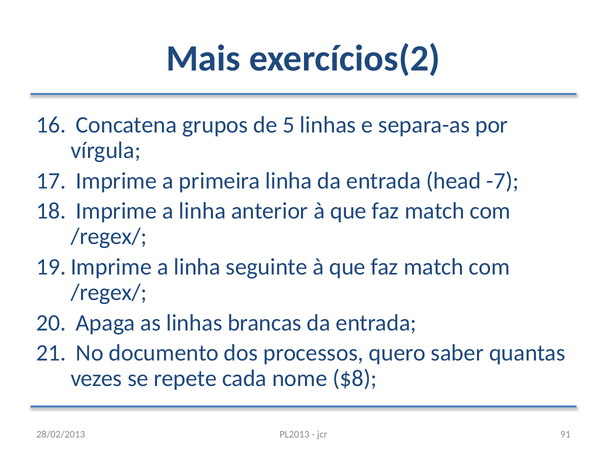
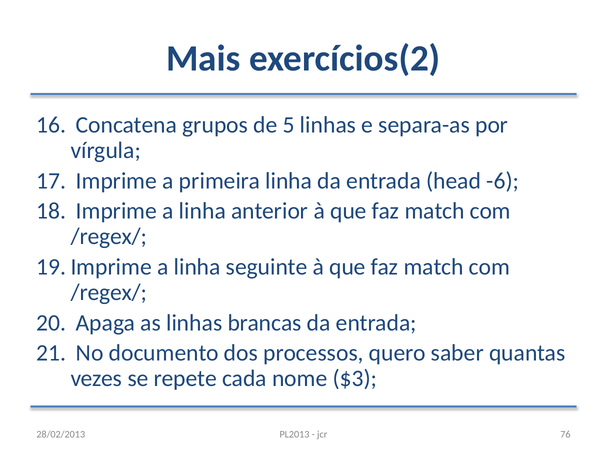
-7: -7 -> -6 (503, 181)
$8: $8 -> $3 (355, 379)
91: 91 -> 76 (565, 435)
